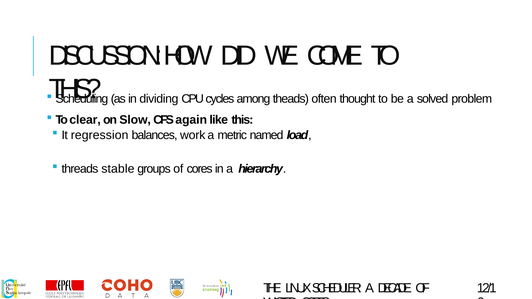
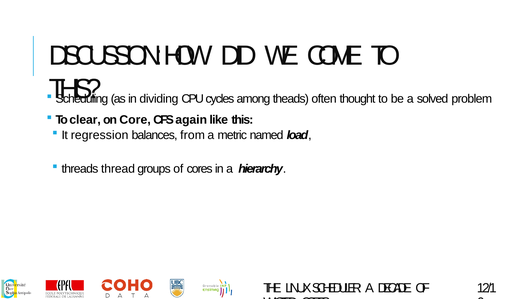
Slow: Slow -> Core (135, 120)
work: work -> from (193, 135)
stable: stable -> thread (118, 169)
